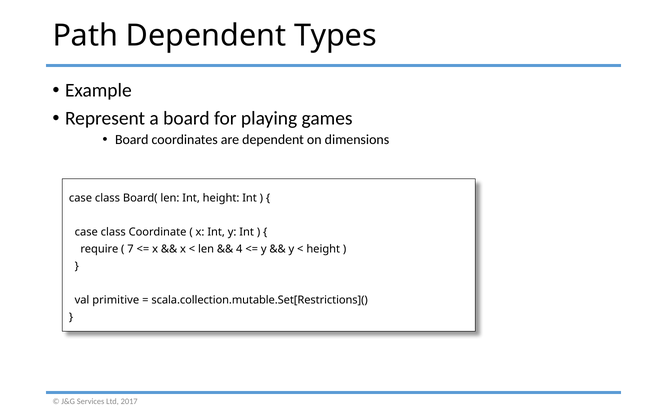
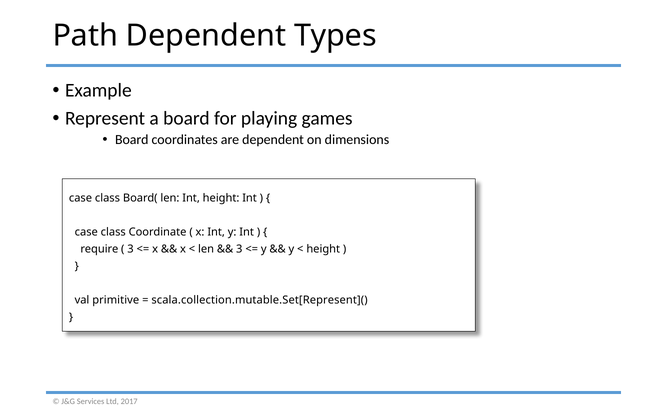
7: 7 -> 3 (131, 249)
4: 4 -> 3 (239, 249)
scala.collection.mutable.Set[Restrictions](: scala.collection.mutable.Set[Restrictions]( -> scala.collection.mutable.Set[Represent]( (259, 300)
